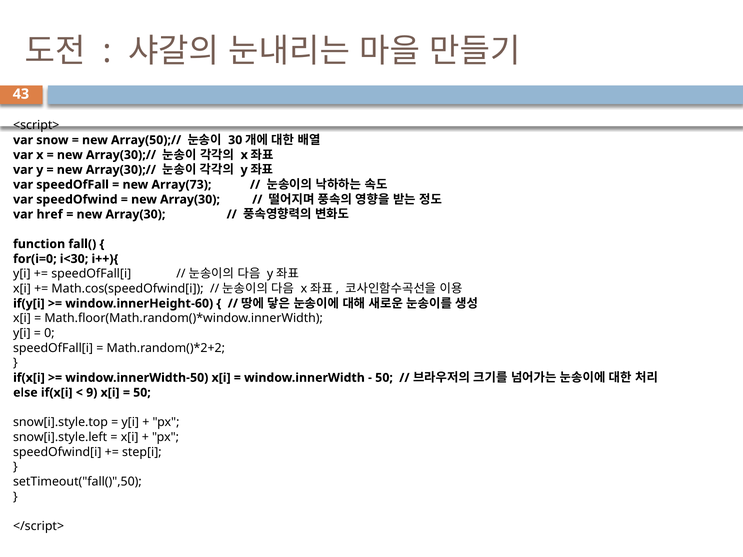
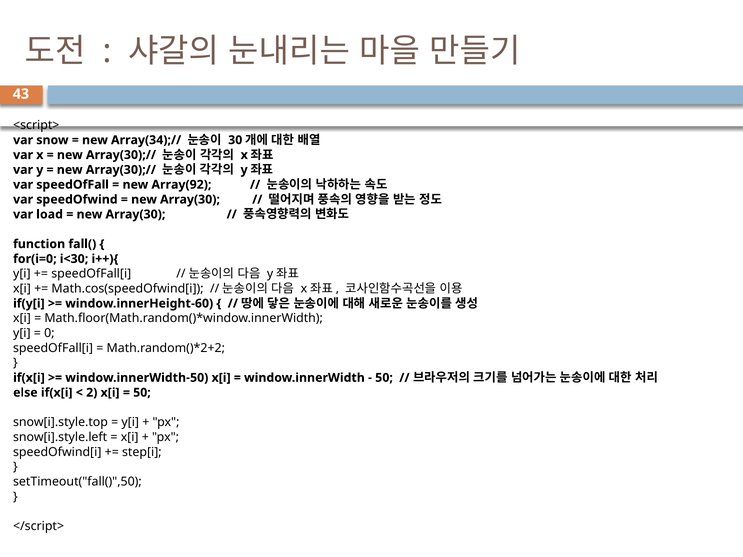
Array(50);//: Array(50);// -> Array(34);// (146, 140)
Array(73: Array(73 -> Array(92 (181, 185)
href: href -> load (50, 214)
9: 9 -> 2 (92, 393)
